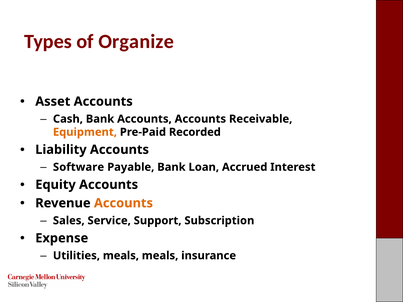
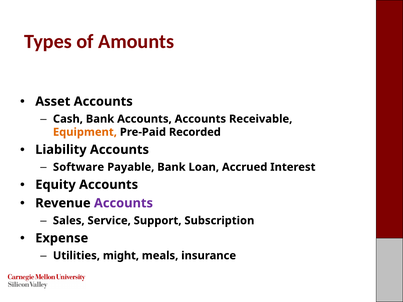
Organize: Organize -> Amounts (136, 42)
Accounts colour: orange -> purple (123, 203)
Utilities meals: meals -> might (121, 256)
